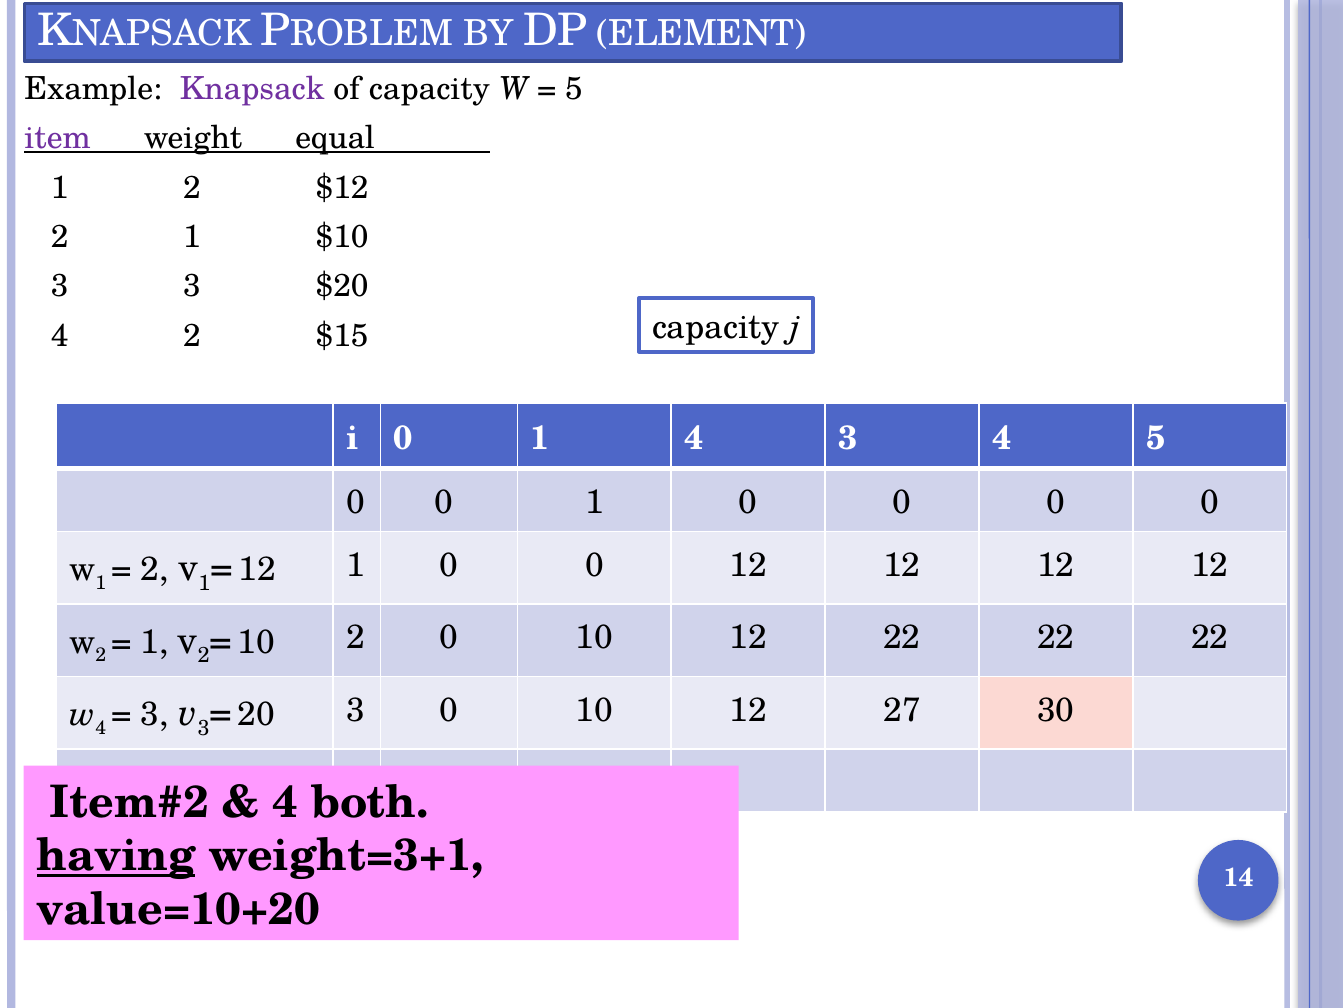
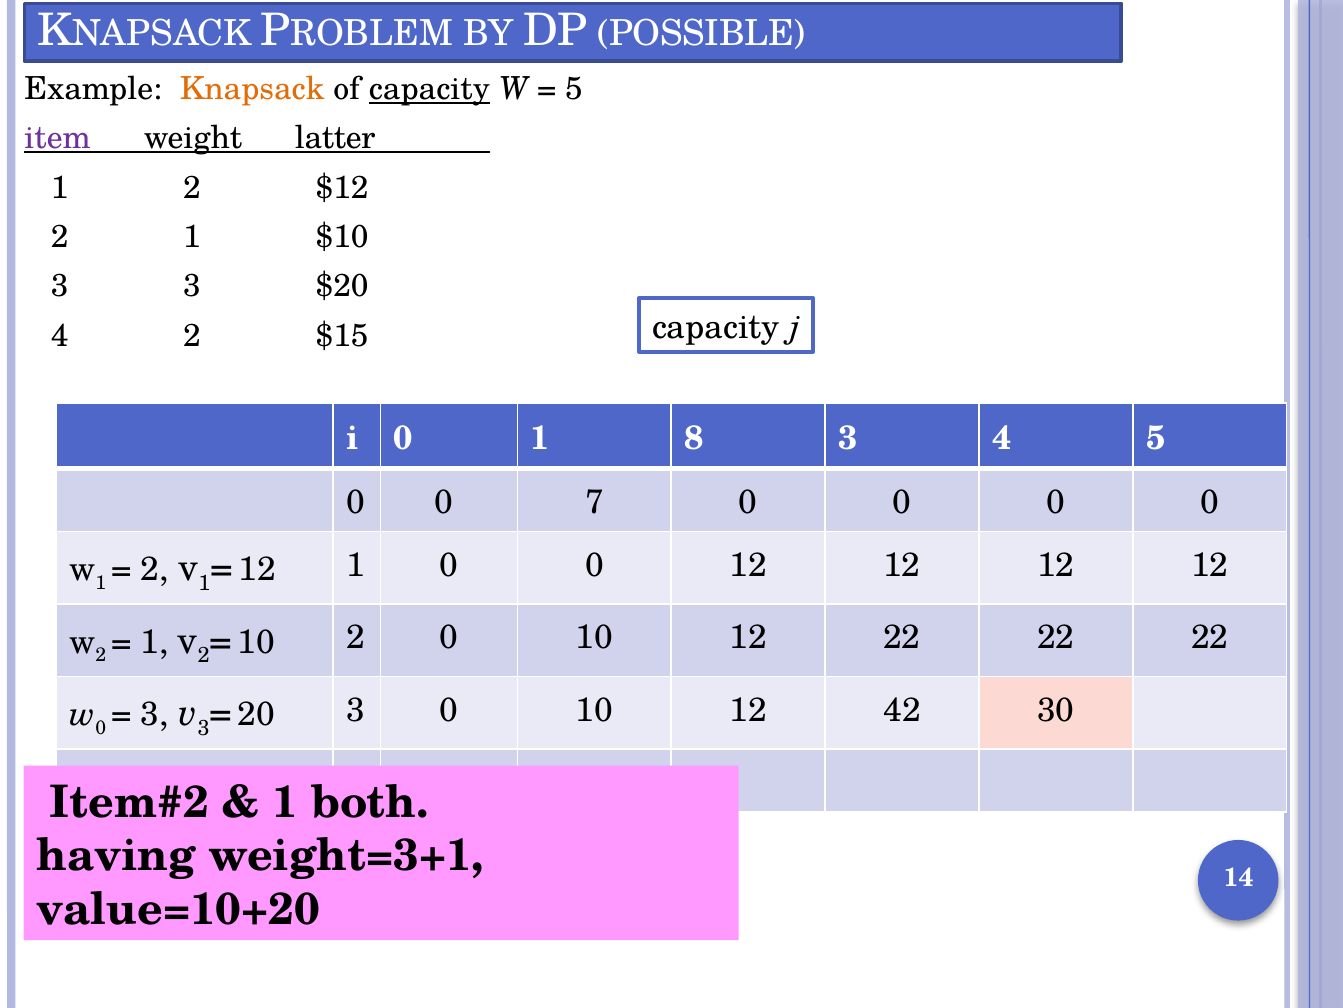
ELEMENT: ELEMENT -> POSSIBLE (702, 34)
Knapsack colour: purple -> orange (252, 89)
capacity underline: none -> present (429, 89)
equal: equal -> latter (335, 138)
1 4: 4 -> 8 (694, 438)
0 0 1: 1 -> 7 (594, 502)
w 4: 4 -> 0 (101, 727)
27: 27 -> 42 (902, 710)
4: 4 -> 1 (286, 802)
having underline: present -> none (116, 855)
